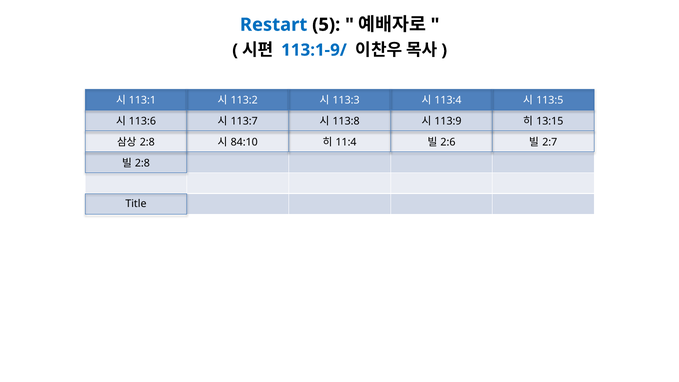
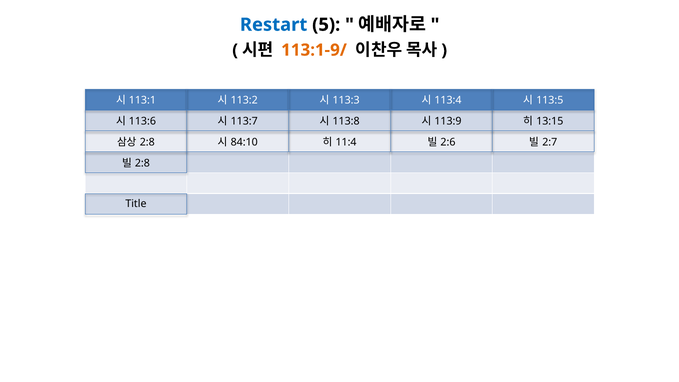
113:1-9/ colour: blue -> orange (314, 50)
